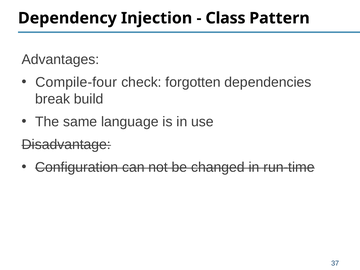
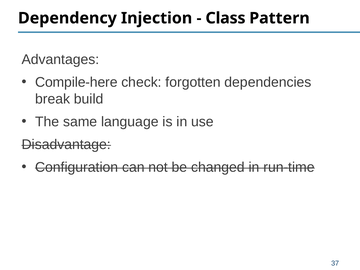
Compile-four: Compile-four -> Compile-here (76, 82)
